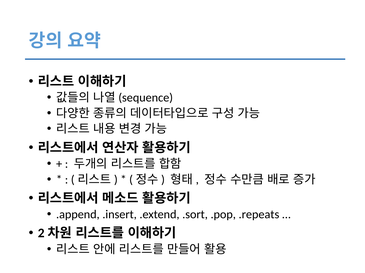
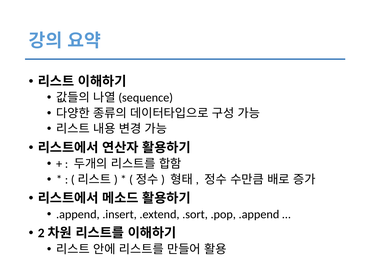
.pop .repeats: .repeats -> .append (259, 215)
